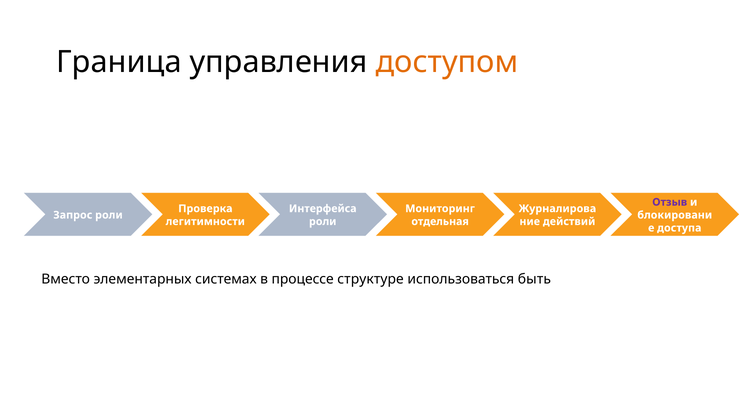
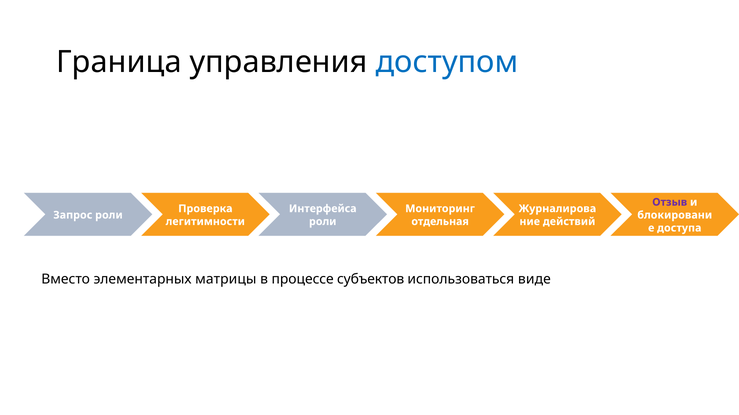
доступом colour: orange -> blue (447, 62)
системах: системах -> матрицы (226, 280)
структуре: структуре -> субъектов (371, 280)
быть: быть -> виде (534, 280)
